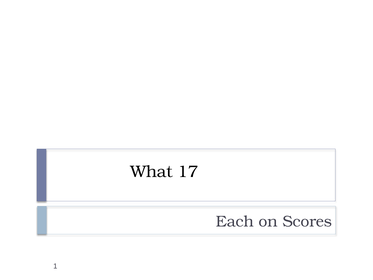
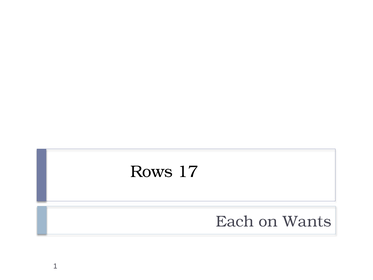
What: What -> Rows (152, 171)
Scores: Scores -> Wants (307, 221)
